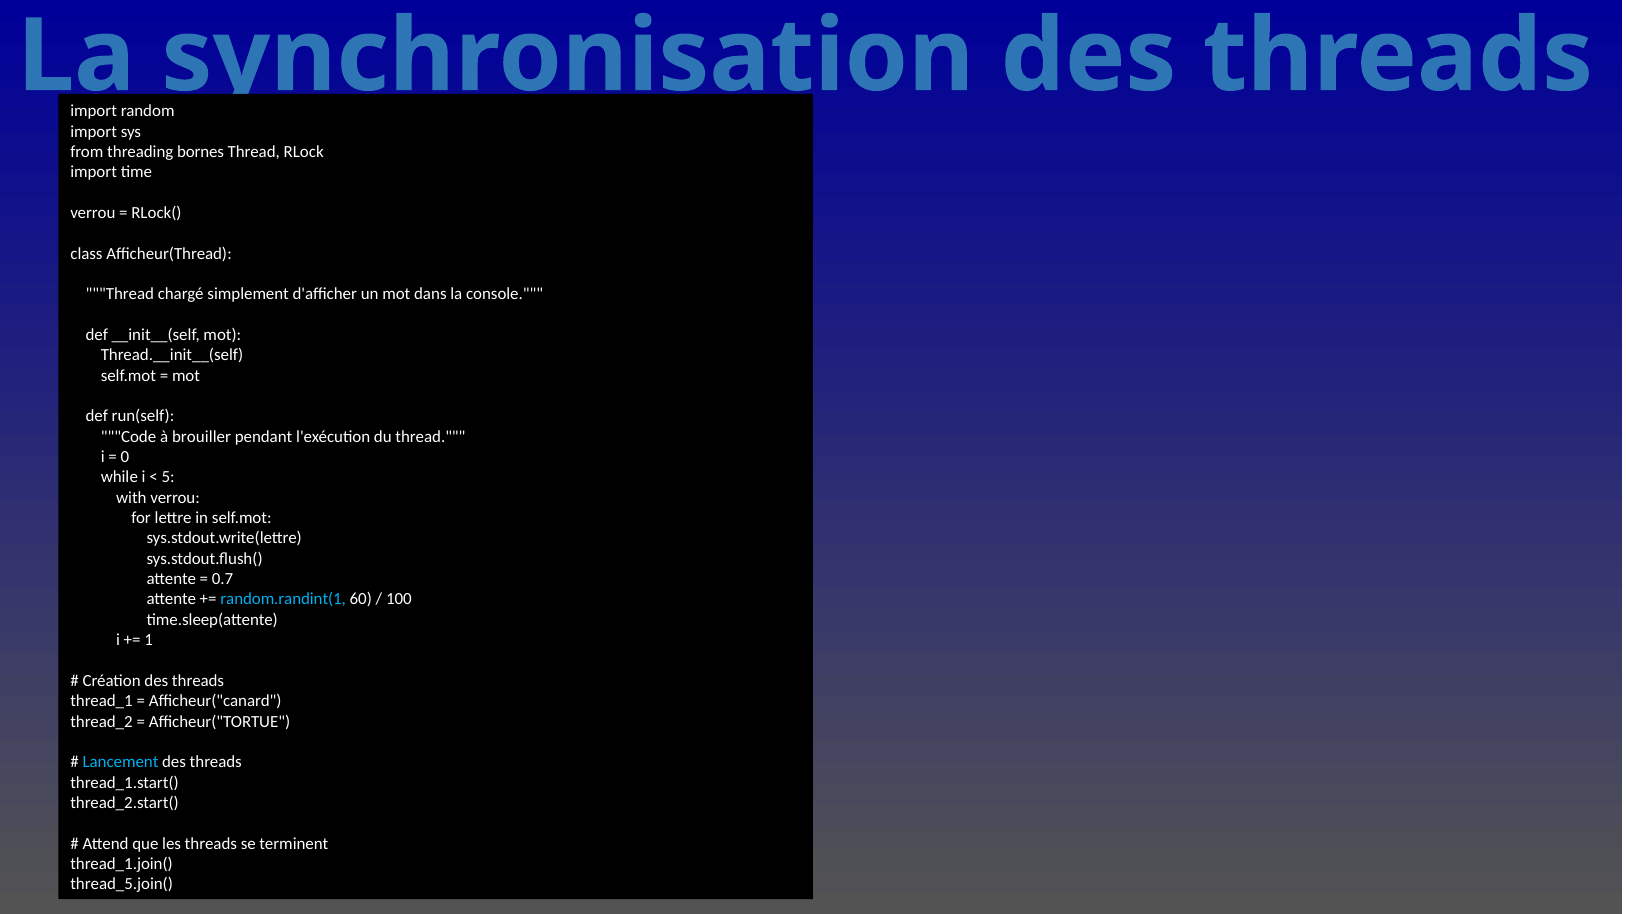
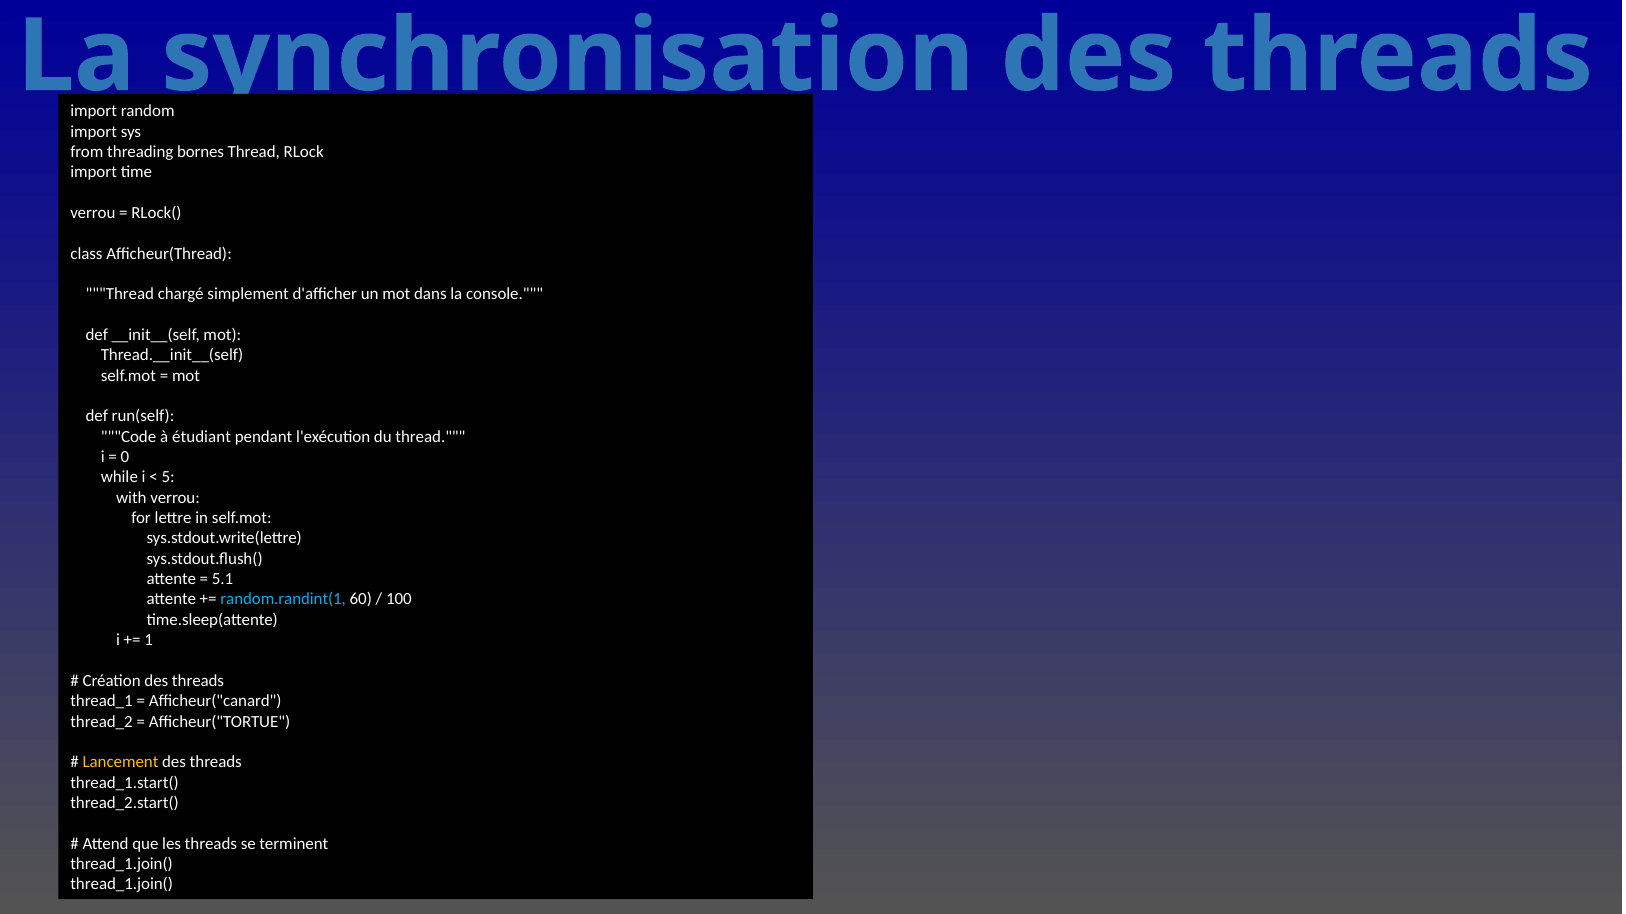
brouiller: brouiller -> étudiant (202, 437)
0.7: 0.7 -> 5.1 (223, 579)
Lancement colour: light blue -> yellow (120, 763)
thread_5.join(: thread_5.join( -> thread_1.join( (122, 885)
